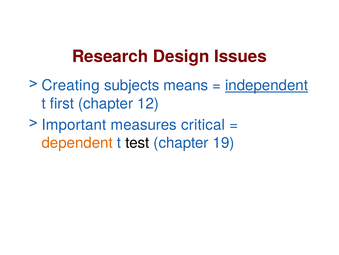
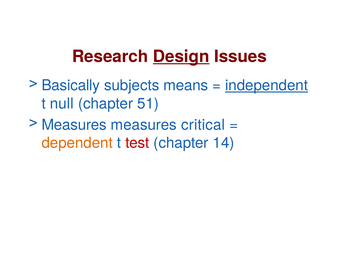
Design underline: none -> present (181, 56)
Creating: Creating -> Basically (71, 85)
first: first -> null (62, 103)
12: 12 -> 51 (148, 103)
Important: Important -> Measures (74, 124)
test colour: black -> red (137, 143)
19: 19 -> 14 (224, 143)
